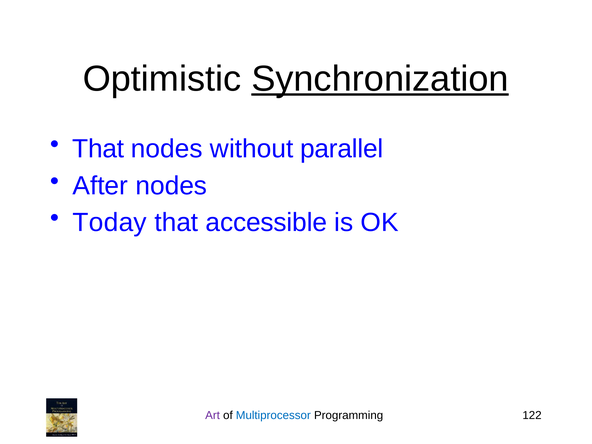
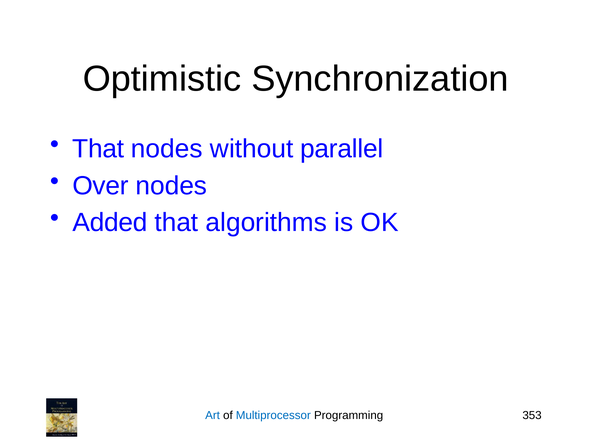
Synchronization underline: present -> none (380, 79)
After: After -> Over (100, 186)
Today: Today -> Added (110, 223)
accessible: accessible -> algorithms (266, 223)
Art colour: purple -> blue (213, 415)
122: 122 -> 353 (532, 415)
